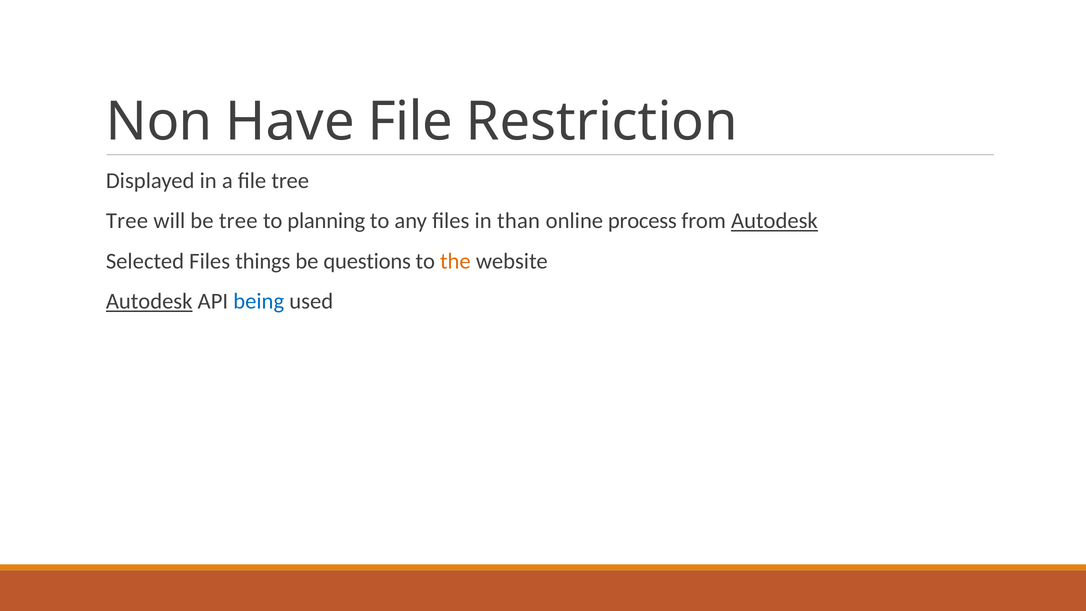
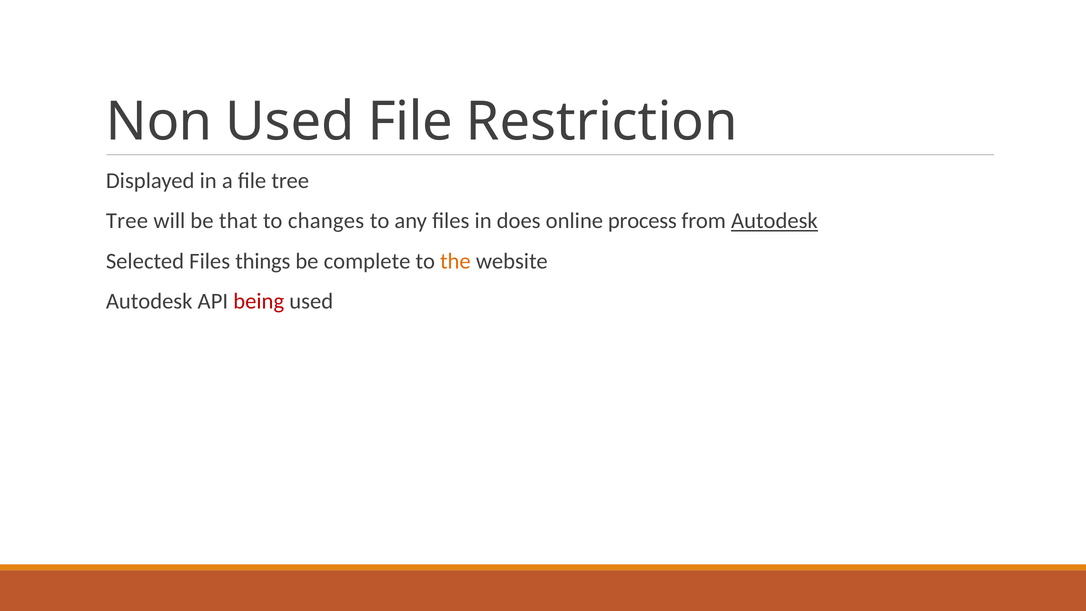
Non Have: Have -> Used (290, 122)
be tree: tree -> that (238, 221)
planning: planning -> changes (326, 221)
than: than -> does (519, 221)
questions: questions -> complete (367, 261)
Autodesk underline: present -> none (149, 301)
being colour: blue -> red (259, 301)
